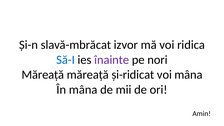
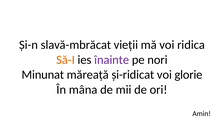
izvor: izvor -> vieții (126, 45)
Să-I colour: blue -> orange (66, 60)
Măreață: Măreață -> Minunat (43, 75)
voi mâna: mâna -> glorie (189, 75)
